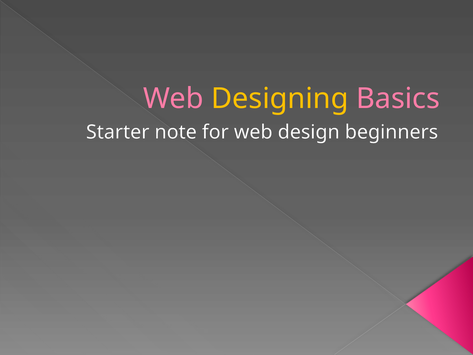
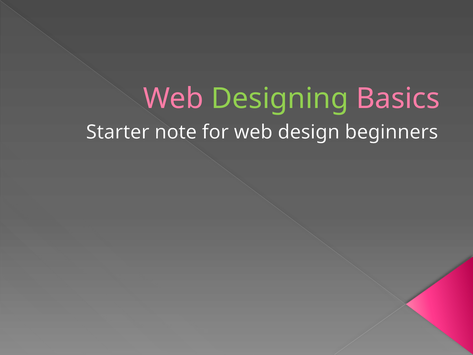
Designing colour: yellow -> light green (280, 99)
